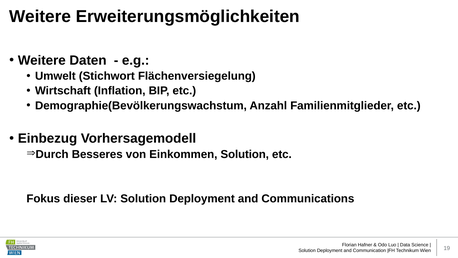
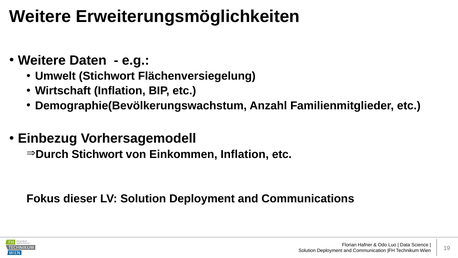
Besseres: Besseres -> Stichwort (97, 154)
Einkommen Solution: Solution -> Inflation (245, 154)
